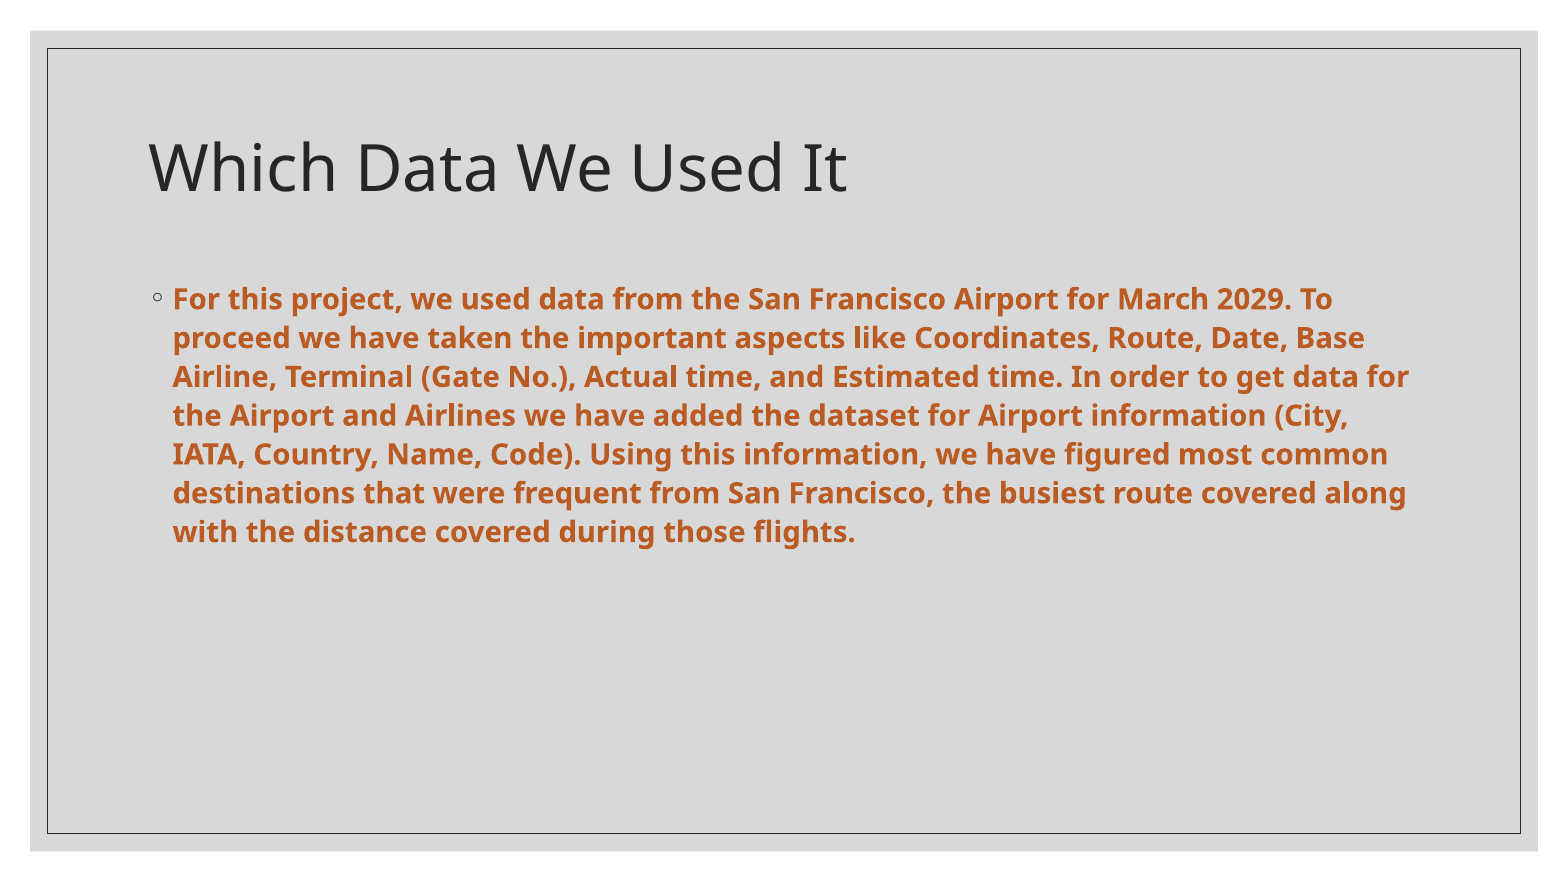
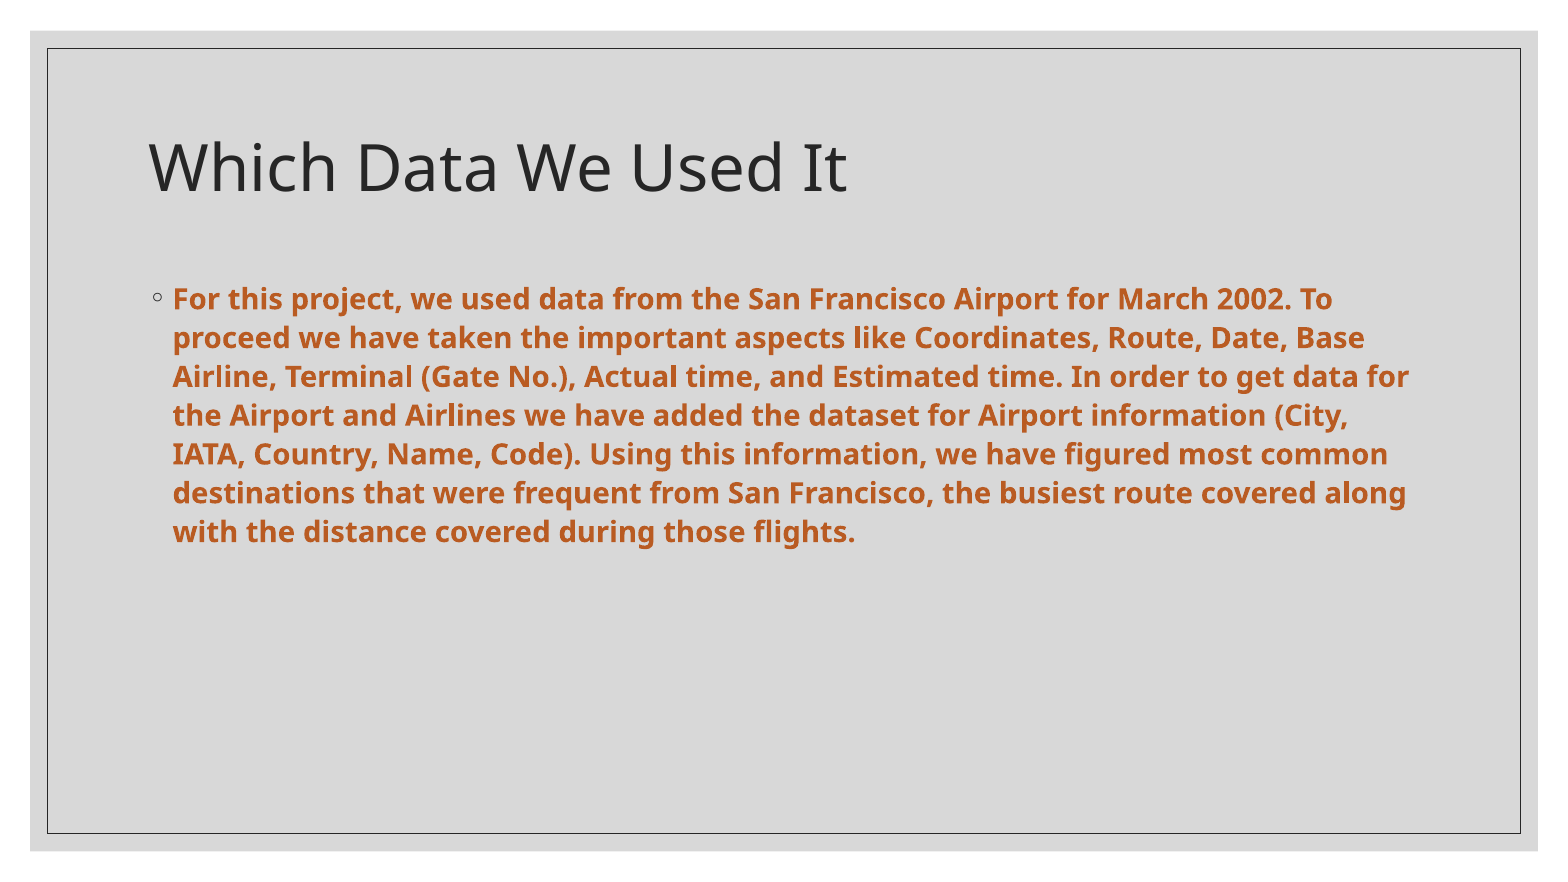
2029: 2029 -> 2002 (1254, 300)
